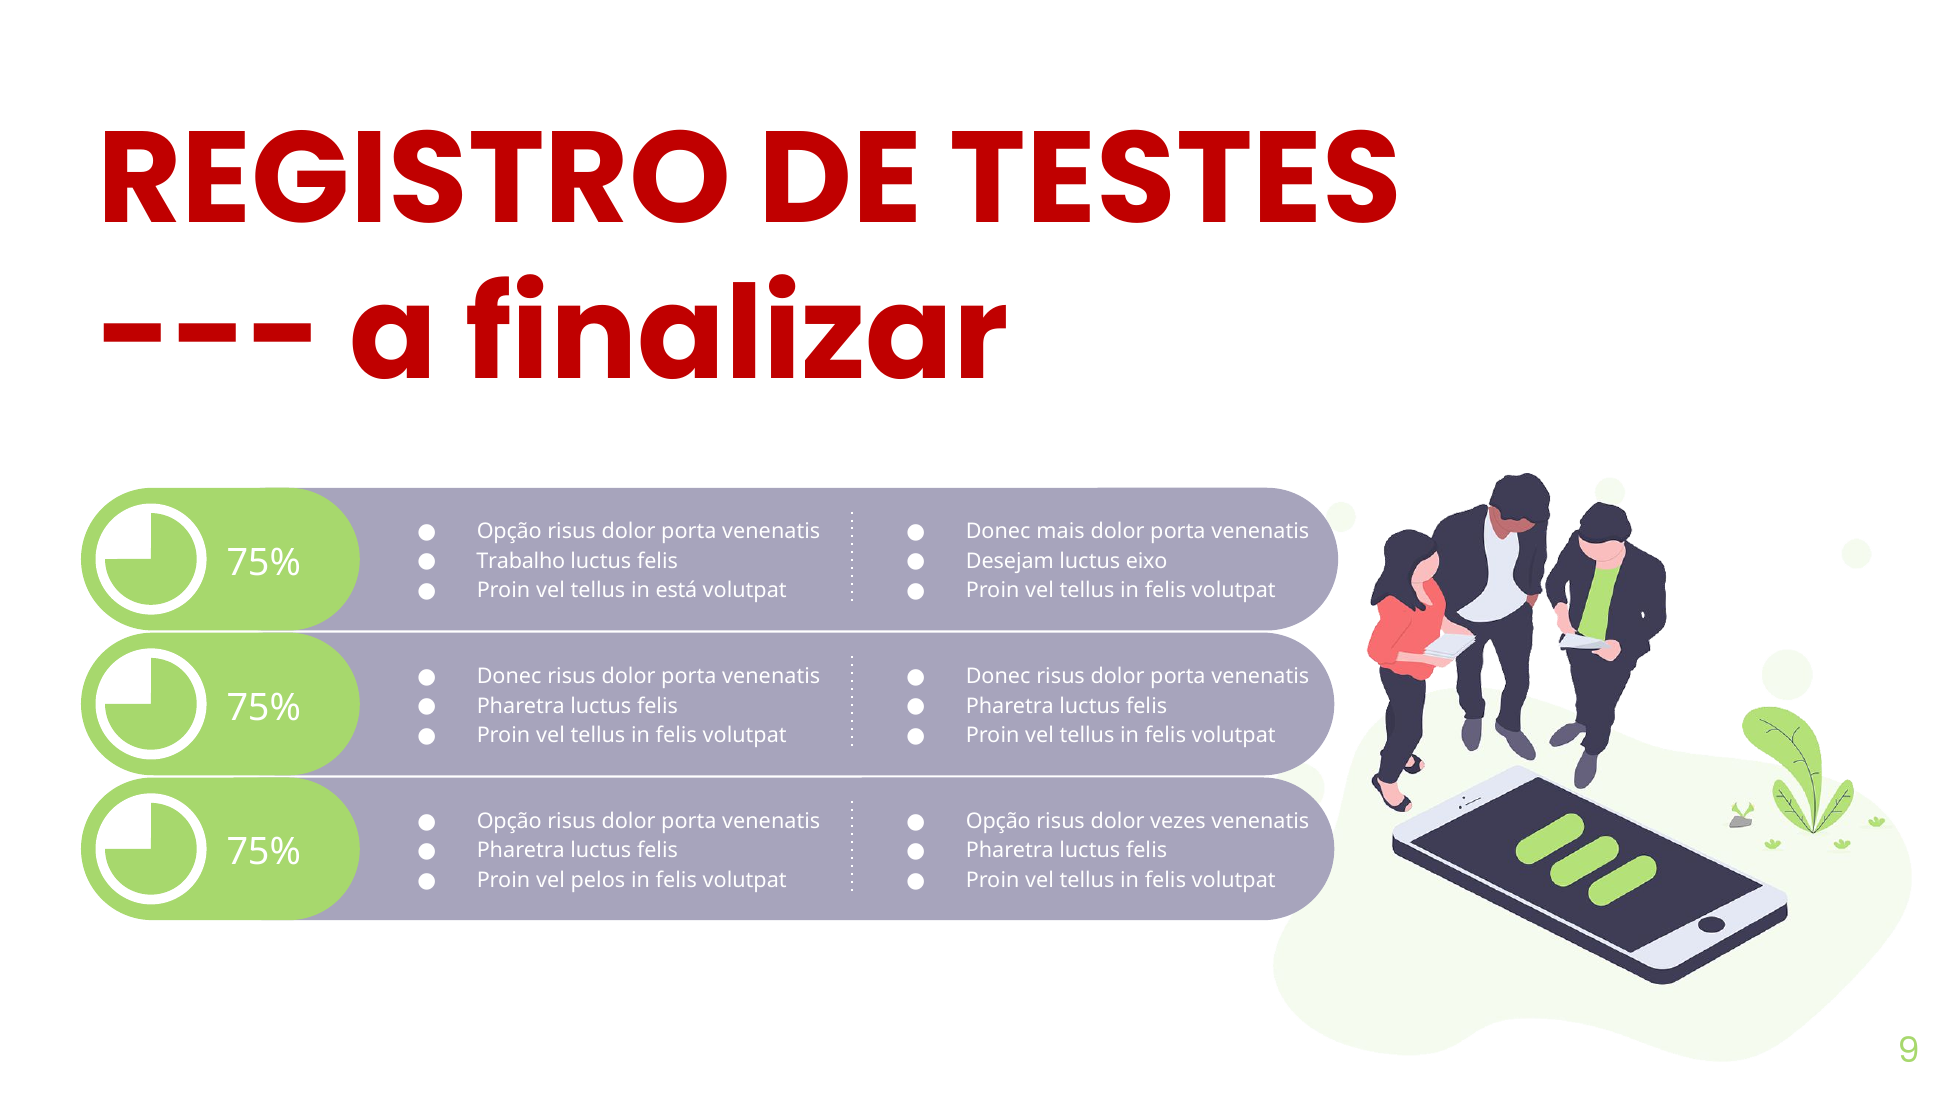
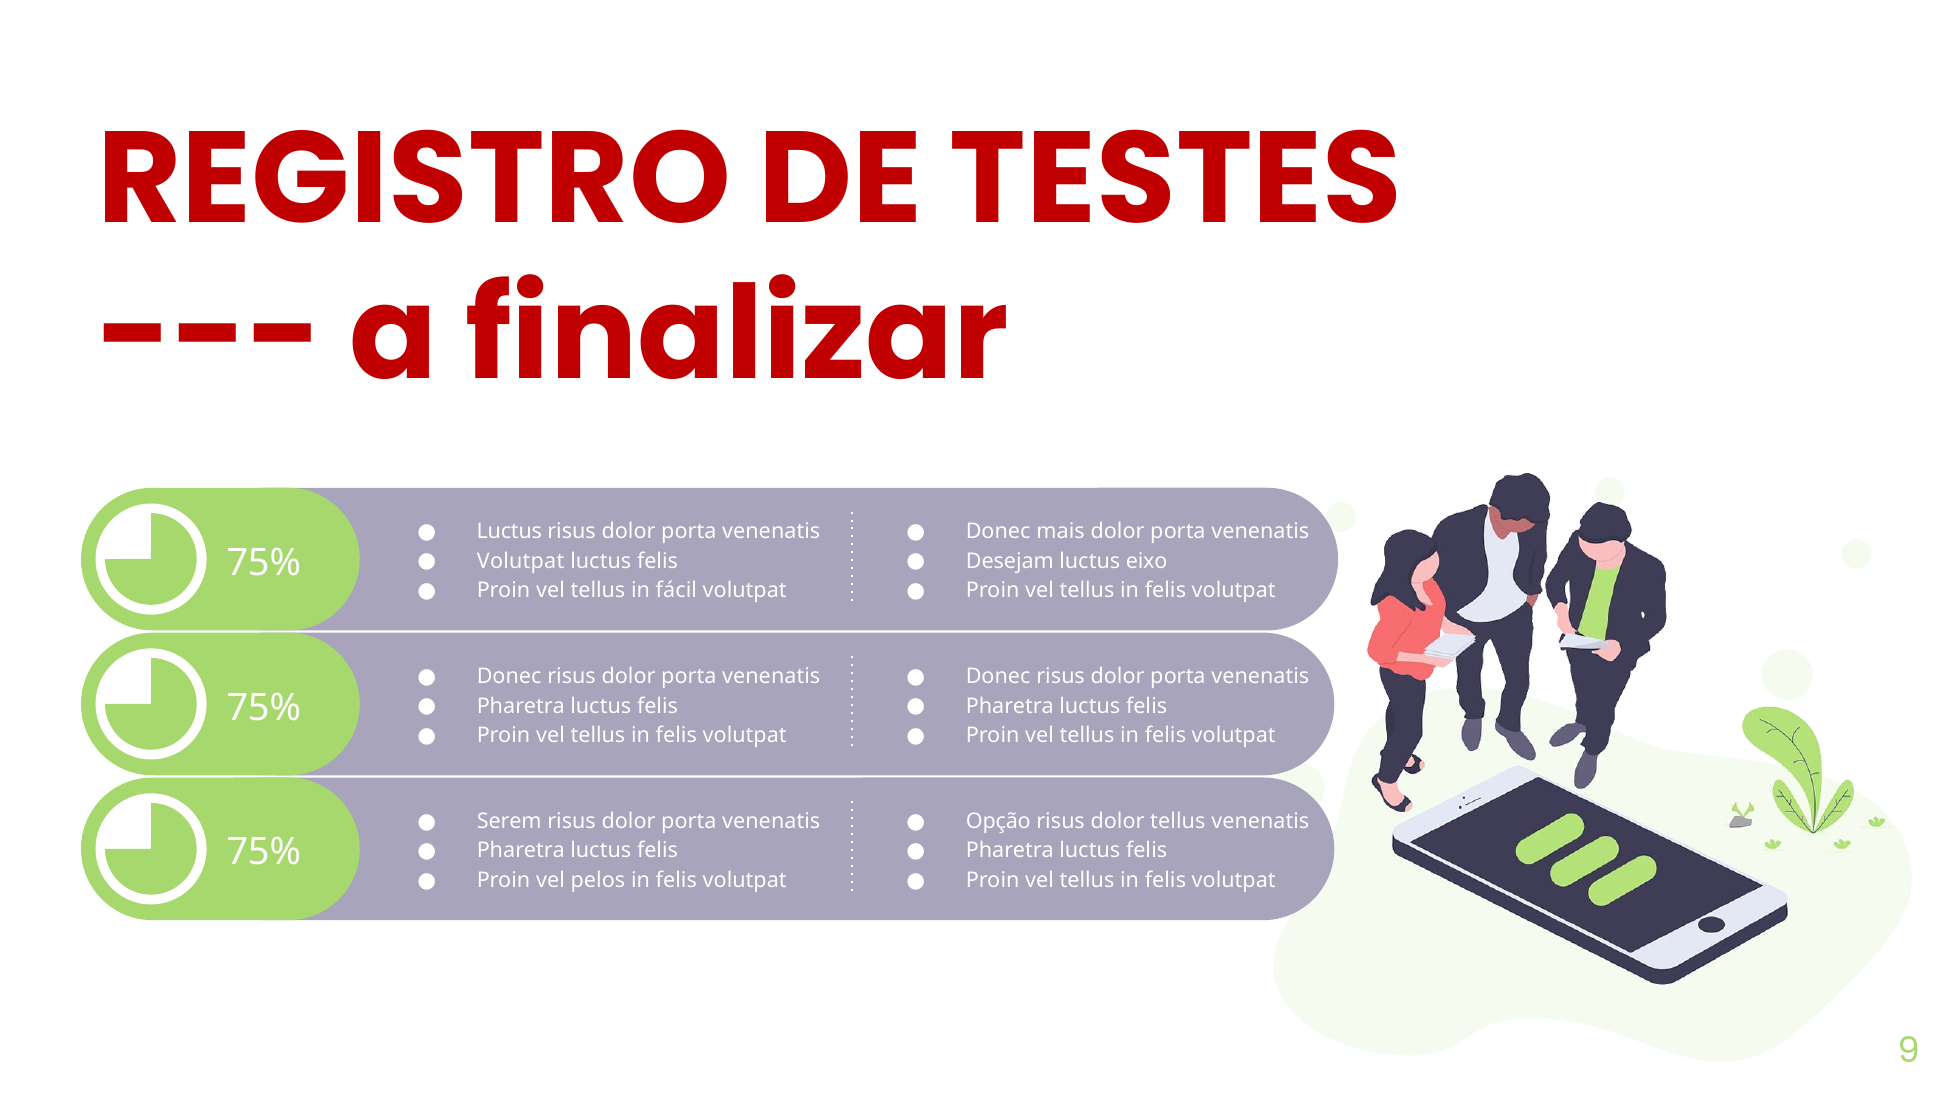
Opção: Opção -> Luctus (509, 531)
Trabalho: Trabalho -> Volutpat (521, 561)
está: está -> fácil (676, 590)
Opção: Opção -> Serem (509, 821)
dolor vezes: vezes -> tellus (1178, 821)
